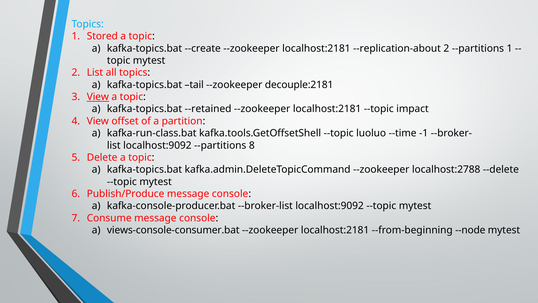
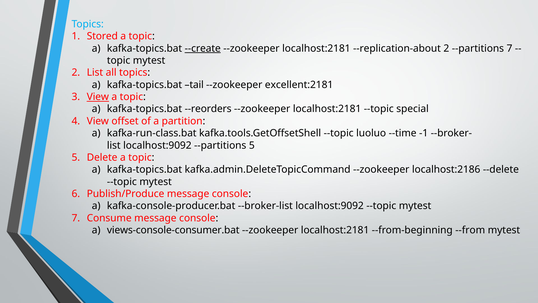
--create underline: none -> present (203, 48)
--partitions 1: 1 -> 7 (509, 48)
decouple:2181: decouple:2181 -> excellent:2181 (299, 85)
--retained: --retained -> --reorders (208, 109)
impact: impact -> special (413, 109)
--partitions 8: 8 -> 5 (252, 145)
localhost:2788: localhost:2788 -> localhost:2186 (446, 169)
--node: --node -> --from (470, 230)
